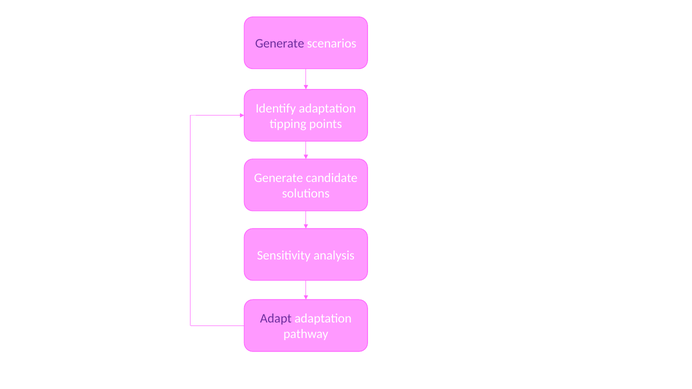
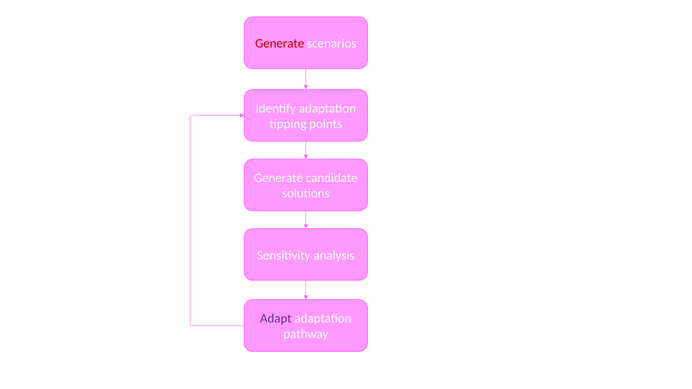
Generate colour: purple -> red (280, 44)
